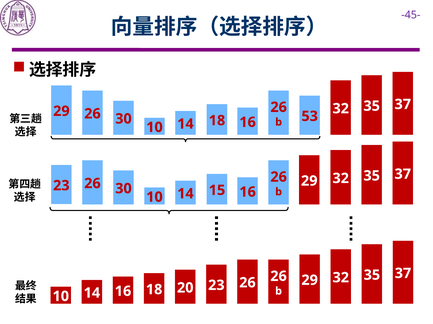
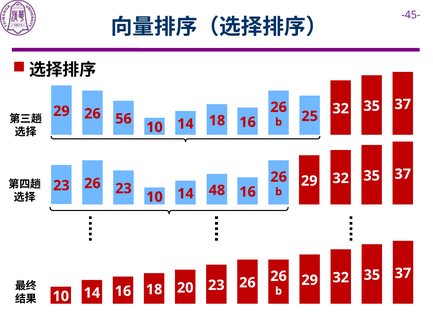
30: 30 -> 56 (123, 119)
53: 53 -> 25 (310, 116)
30: 30 -> 23 (123, 189)
15: 15 -> 48 (217, 191)
